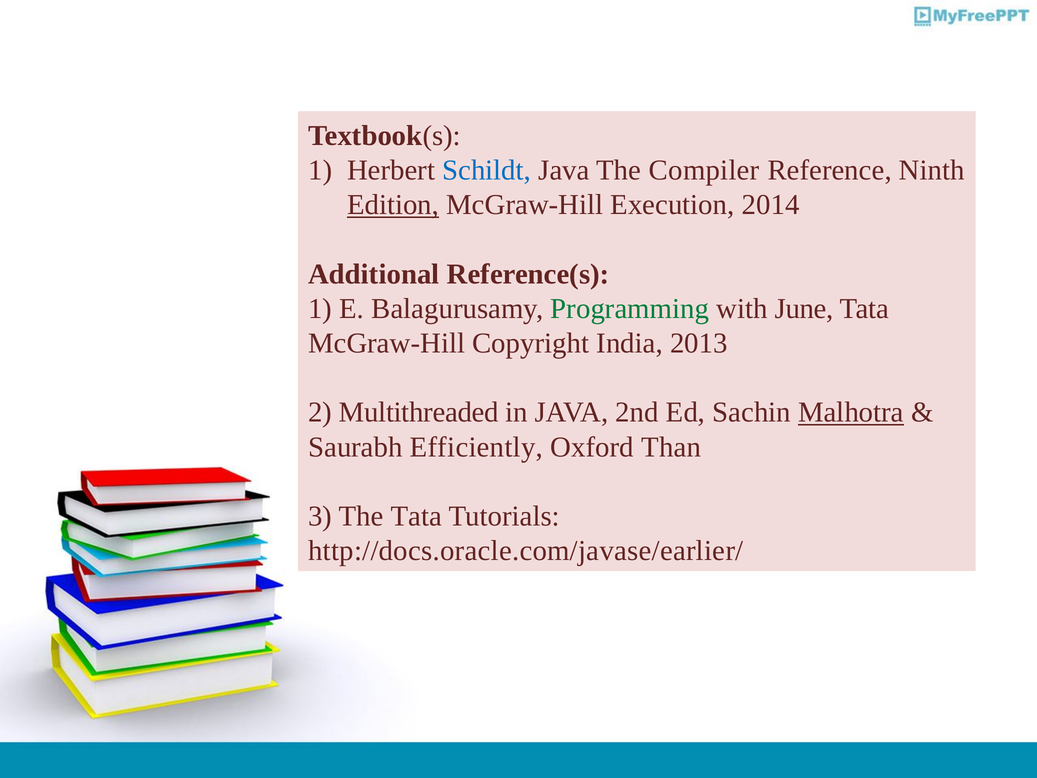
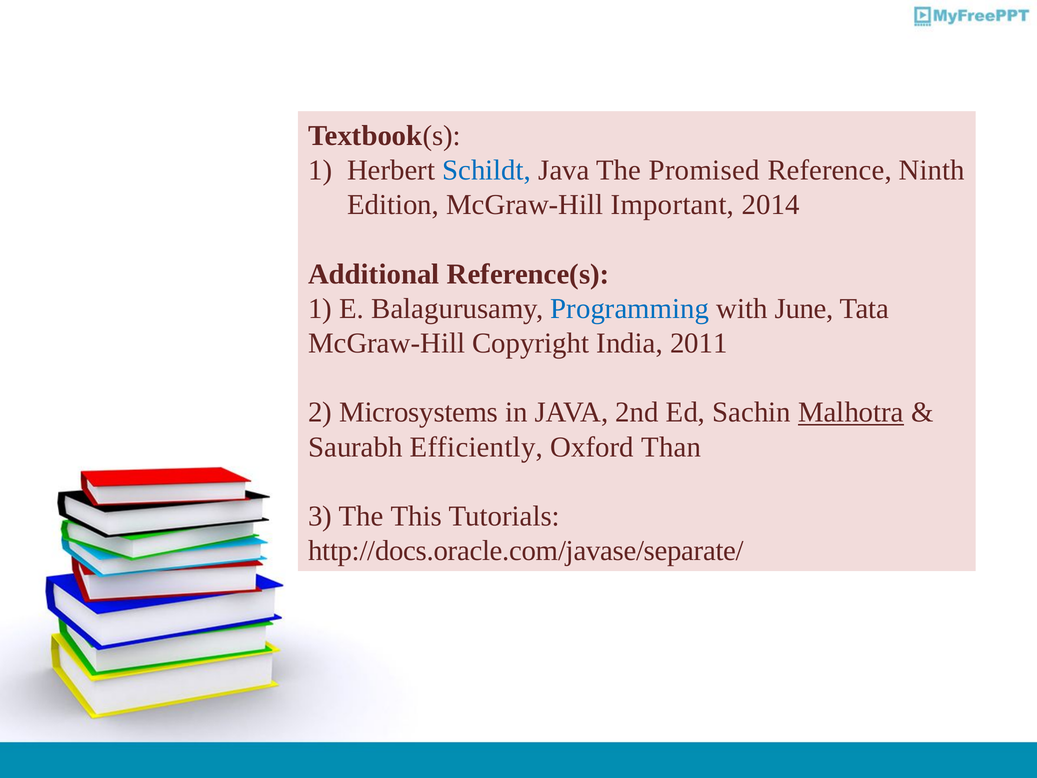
Compiler: Compiler -> Promised (704, 170)
Edition underline: present -> none (393, 205)
Execution: Execution -> Important (672, 205)
Programming colour: green -> blue (630, 309)
2013: 2013 -> 2011 (699, 343)
Multithreaded: Multithreaded -> Microsystems (419, 412)
The Tata: Tata -> This (416, 516)
http://docs.oracle.com/javase/earlier/: http://docs.oracle.com/javase/earlier/ -> http://docs.oracle.com/javase/separate/ (526, 551)
